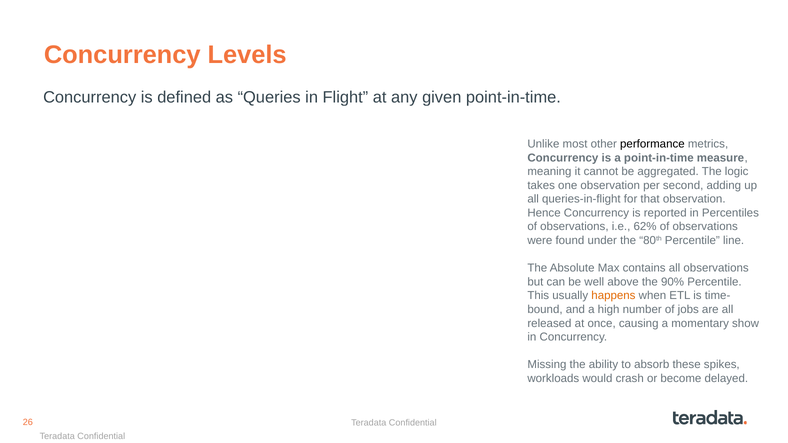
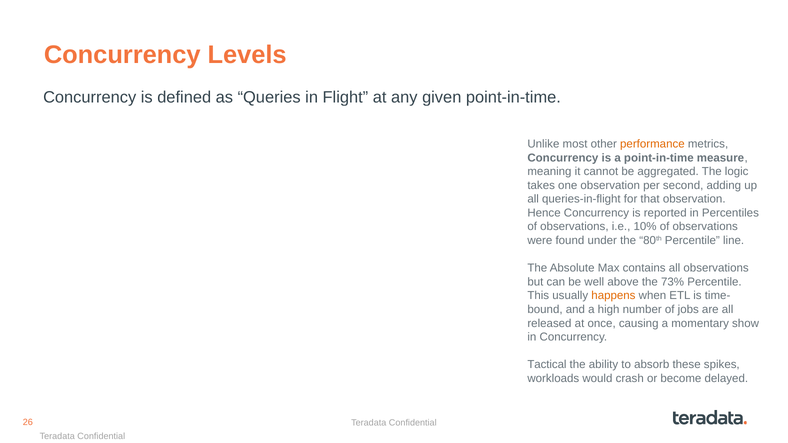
performance colour: black -> orange (652, 144)
62%: 62% -> 10% (645, 227)
90%: 90% -> 73% (673, 282)
Missing: Missing -> Tactical (547, 365)
